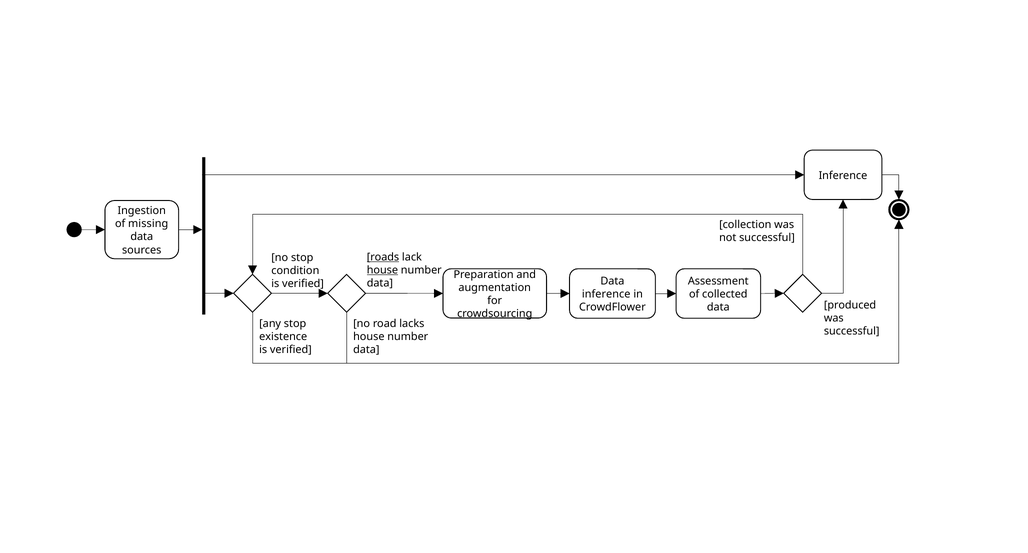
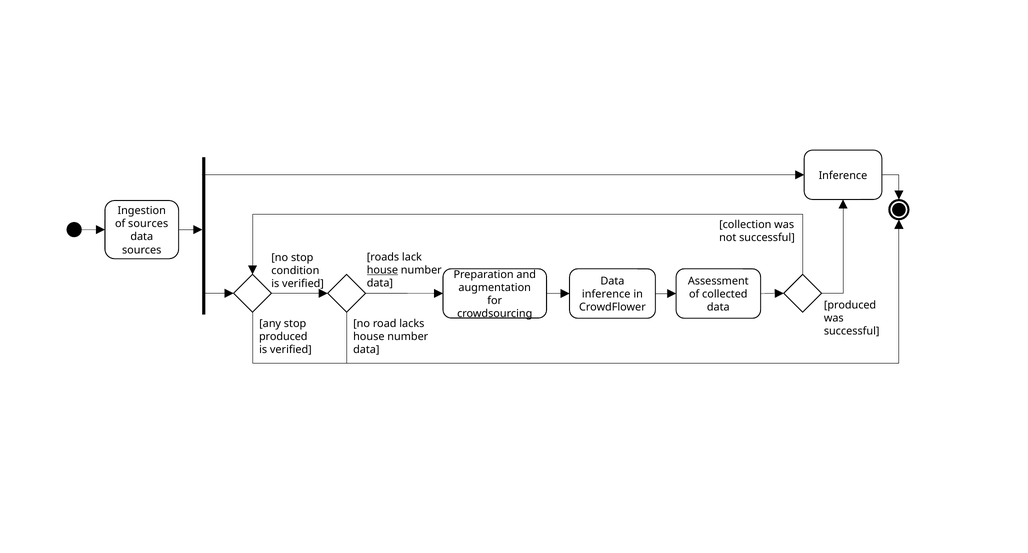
of missing: missing -> sources (148, 224)
roads underline: present -> none (383, 257)
existence: existence -> produced (283, 336)
